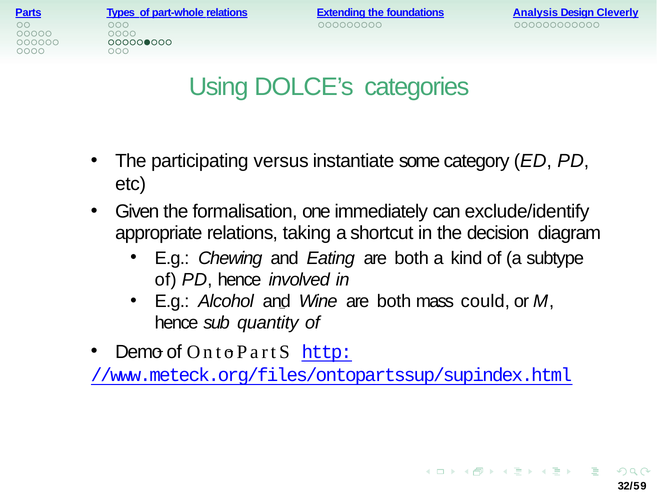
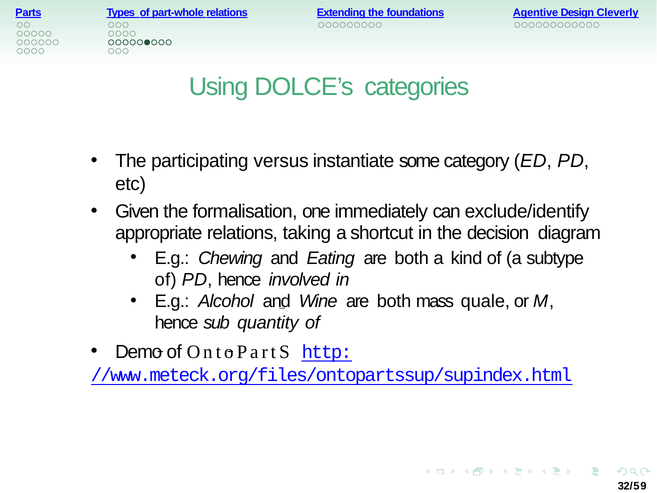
Analysis: Analysis -> Agentive (536, 13)
could: could -> quale (485, 301)
